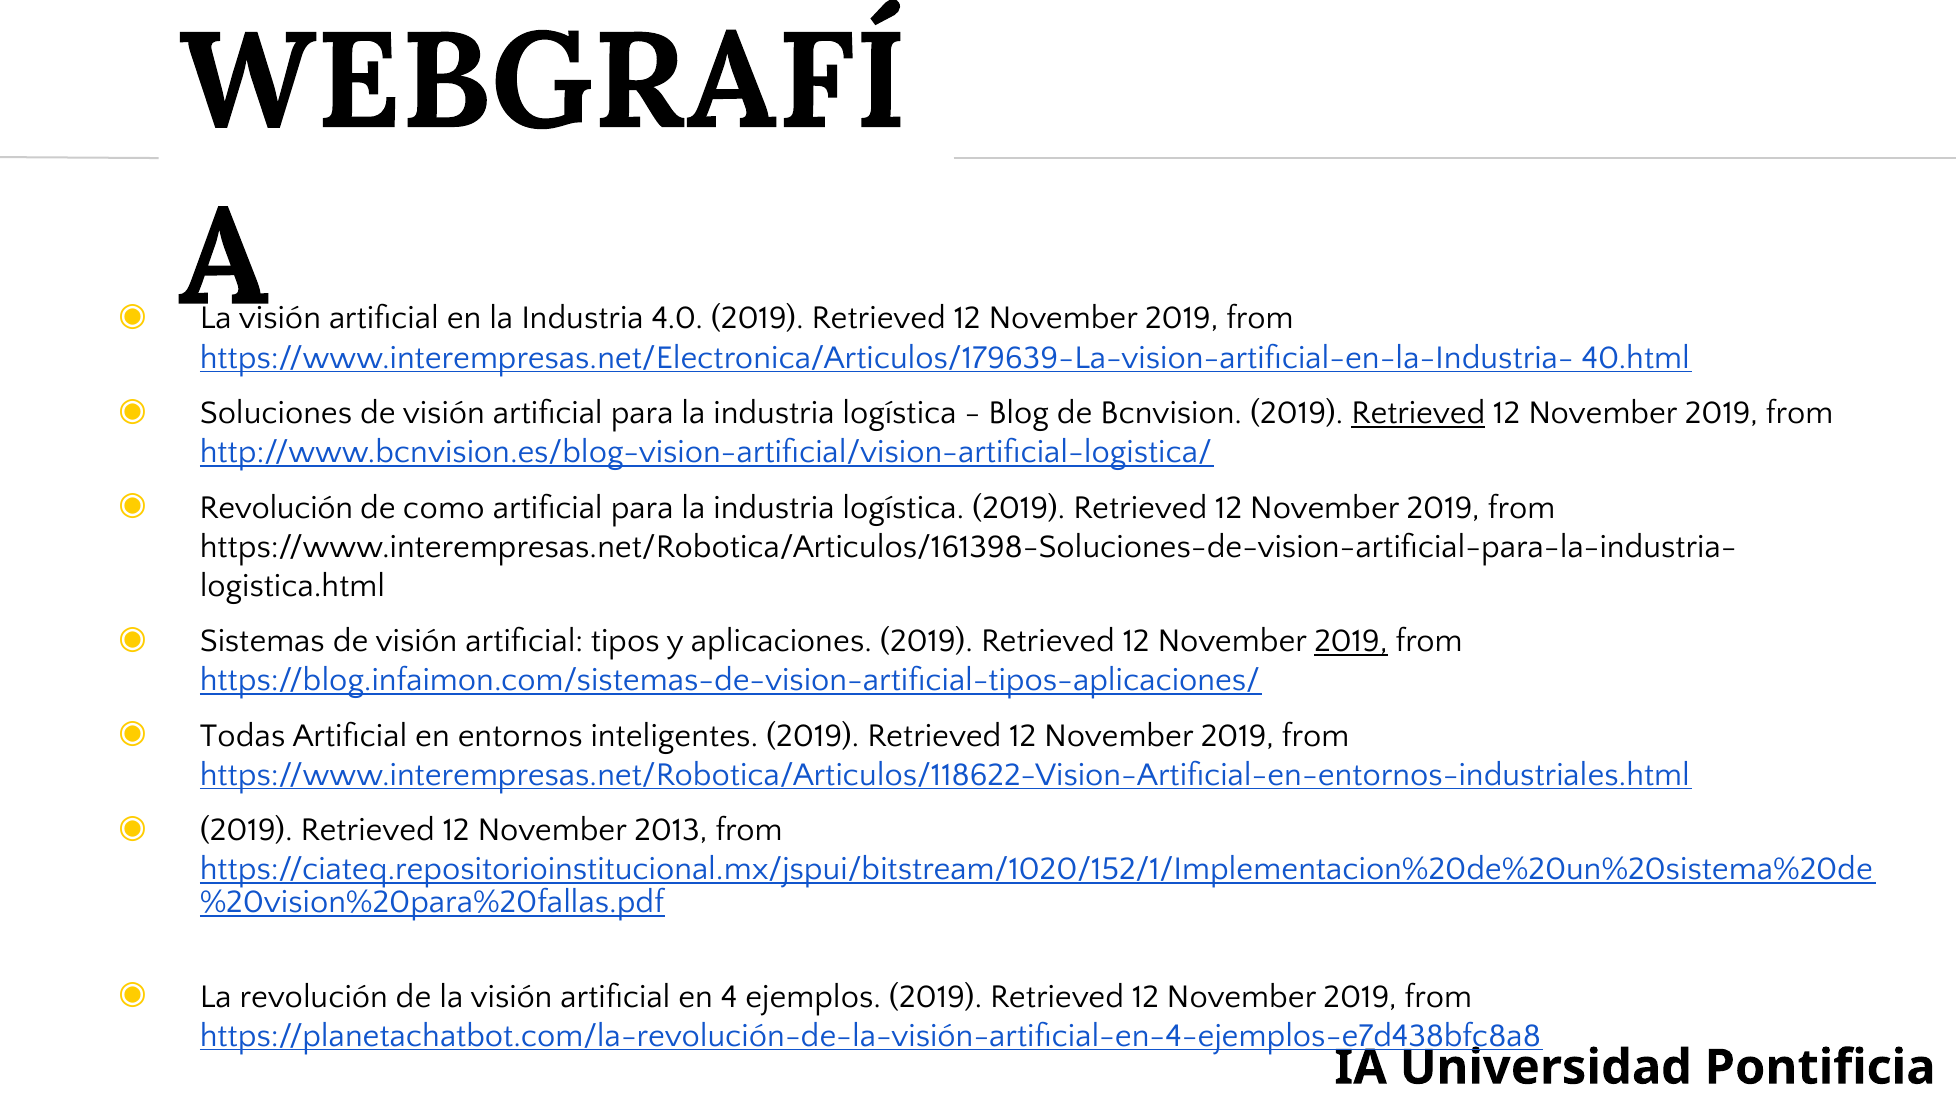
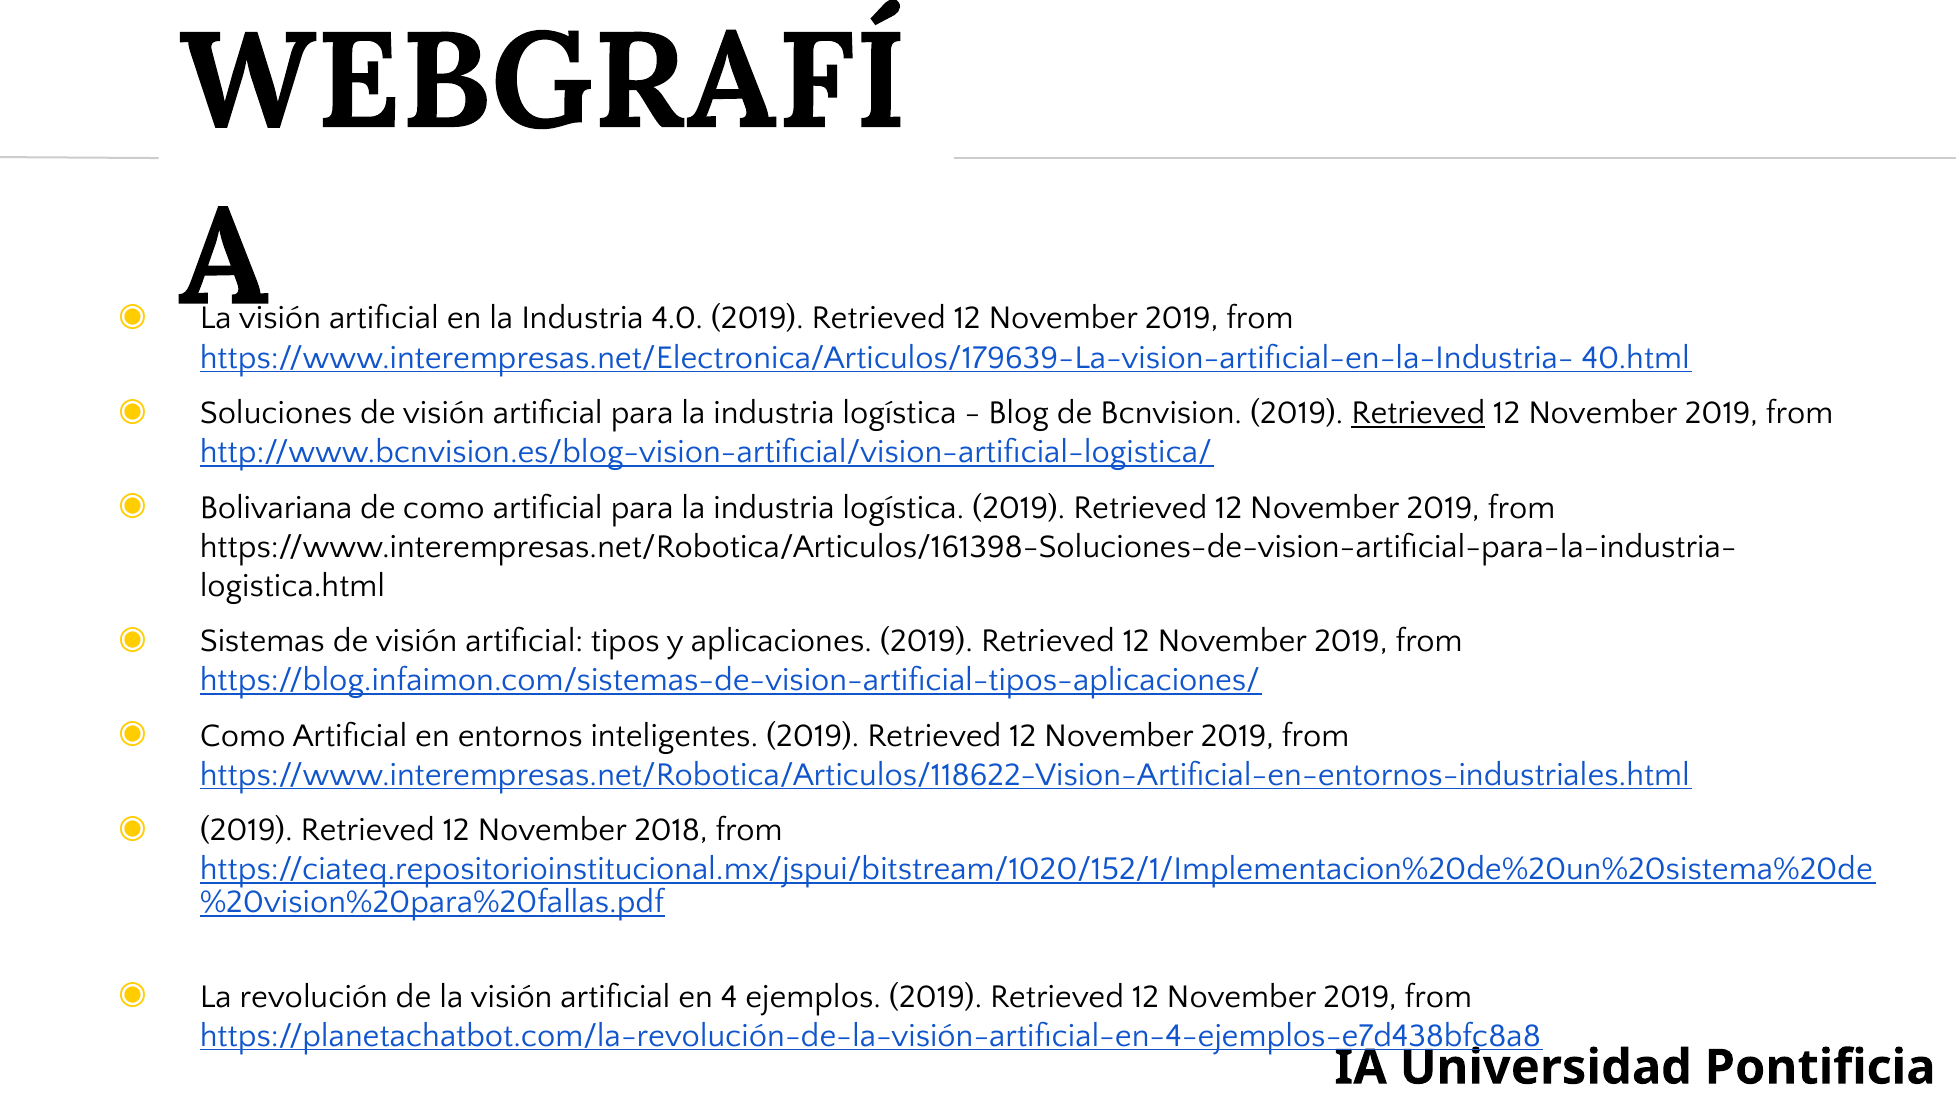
Revolución: Revolución -> Bolivariana (276, 507)
2019 underline: present -> none (1351, 641)
Todas: Todas -> Como (243, 736)
2013: 2013 -> 2018 (671, 830)
